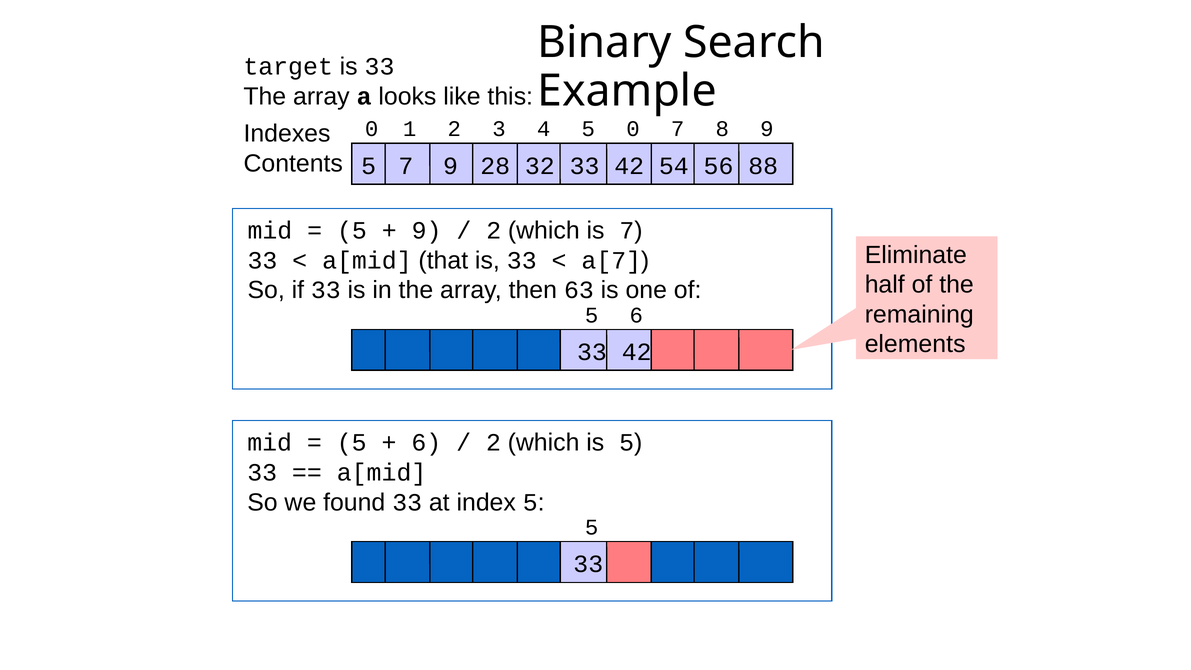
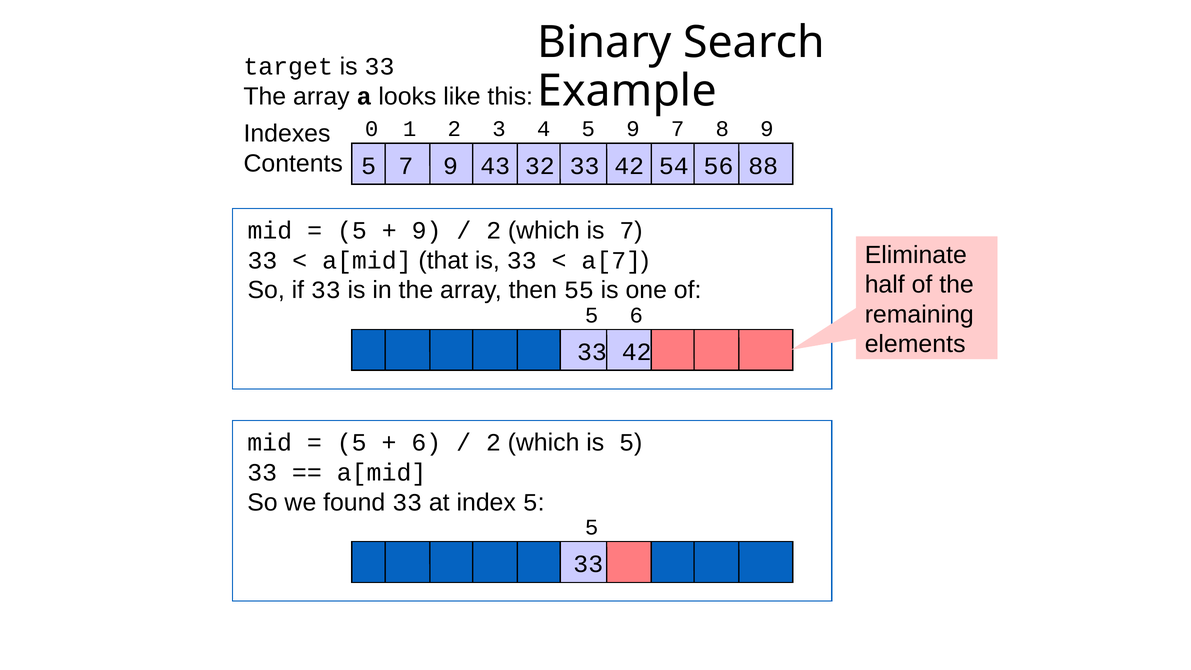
5 0: 0 -> 9 (633, 129)
28: 28 -> 43 (495, 166)
63: 63 -> 55 (579, 290)
